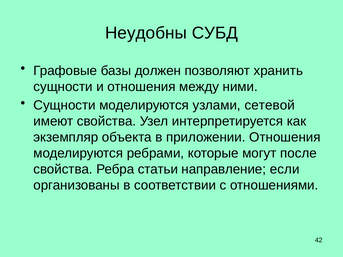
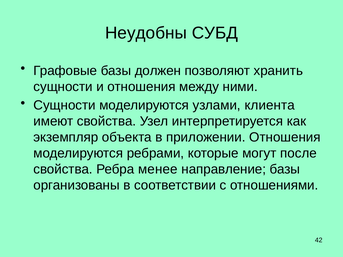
сетевой: сетевой -> клиента (270, 105)
статьи: статьи -> менее (158, 169)
направление если: если -> базы (285, 169)
